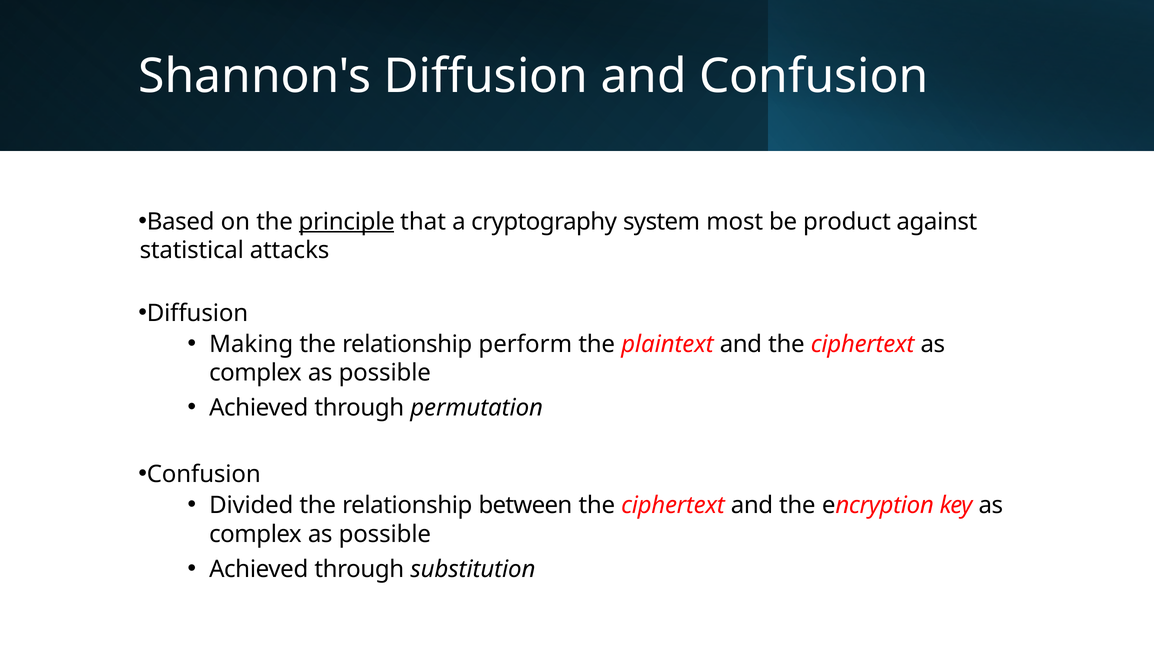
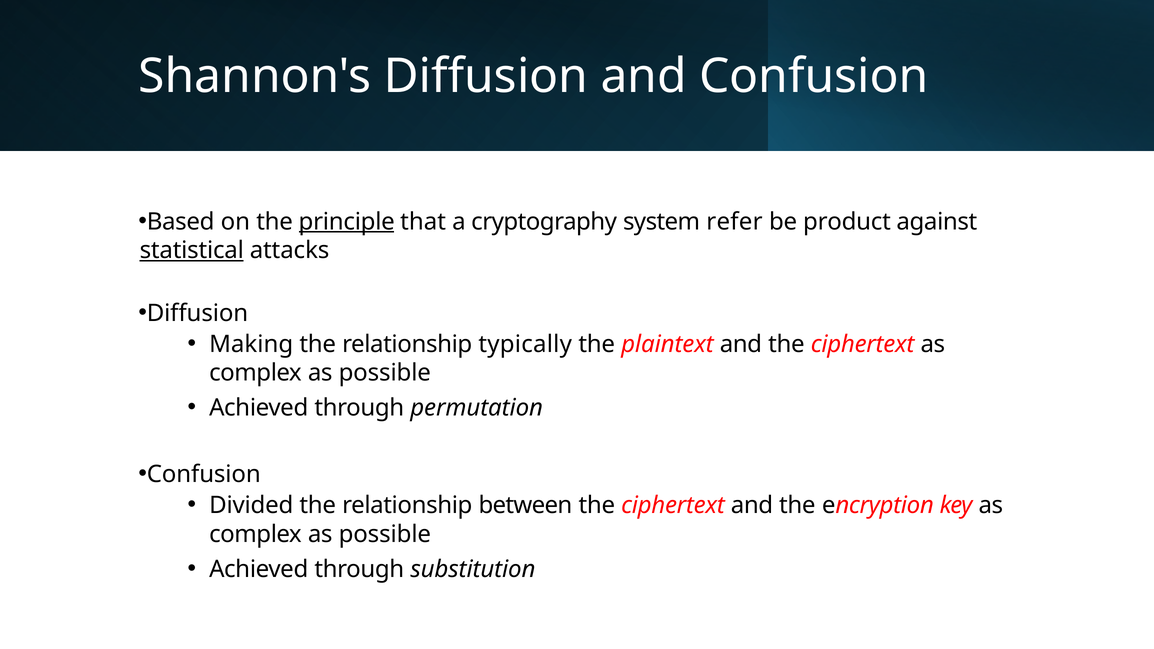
most: most -> refer (734, 222)
statistical underline: none -> present (192, 250)
perform: perform -> typically (525, 344)
